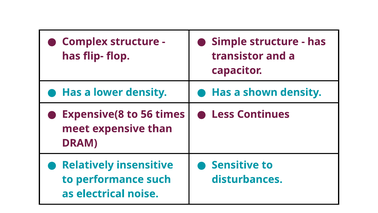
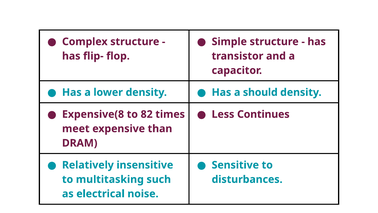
shown: shown -> should (260, 92)
56: 56 -> 82 (147, 114)
performance: performance -> multitasking (110, 179)
